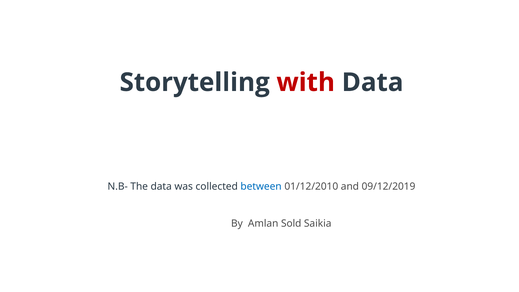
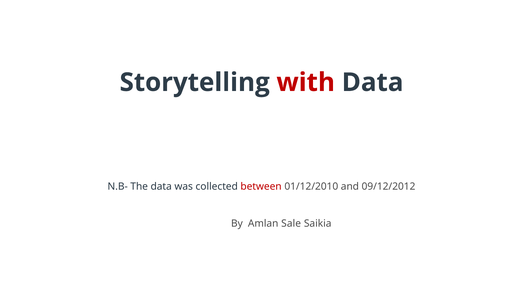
between colour: blue -> red (261, 187)
09/12/2019: 09/12/2019 -> 09/12/2012 (388, 187)
Sold: Sold -> Sale (291, 224)
